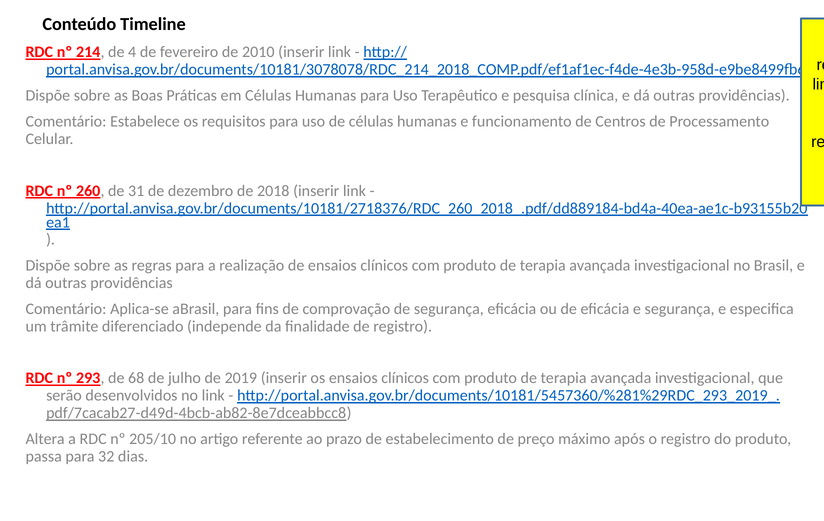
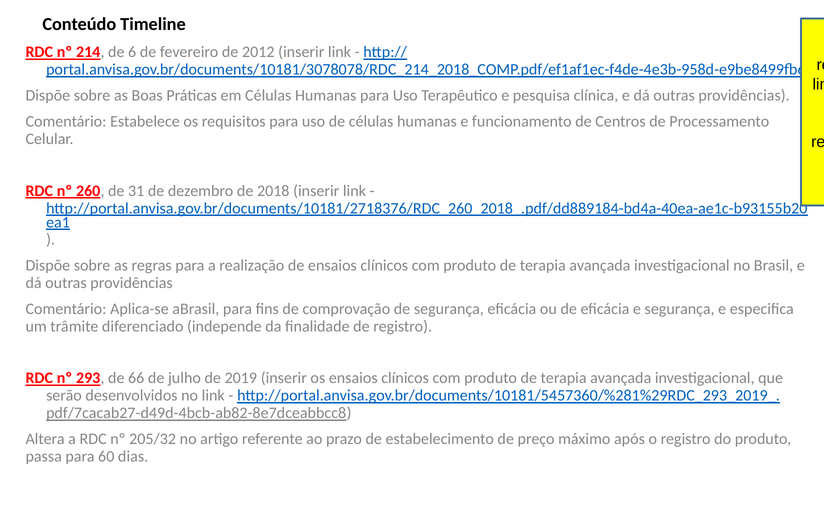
4: 4 -> 6 (132, 52)
2010: 2010 -> 2012 (258, 52)
68: 68 -> 66 (136, 378)
205/10: 205/10 -> 205/32 (153, 439)
32: 32 -> 60 (106, 456)
